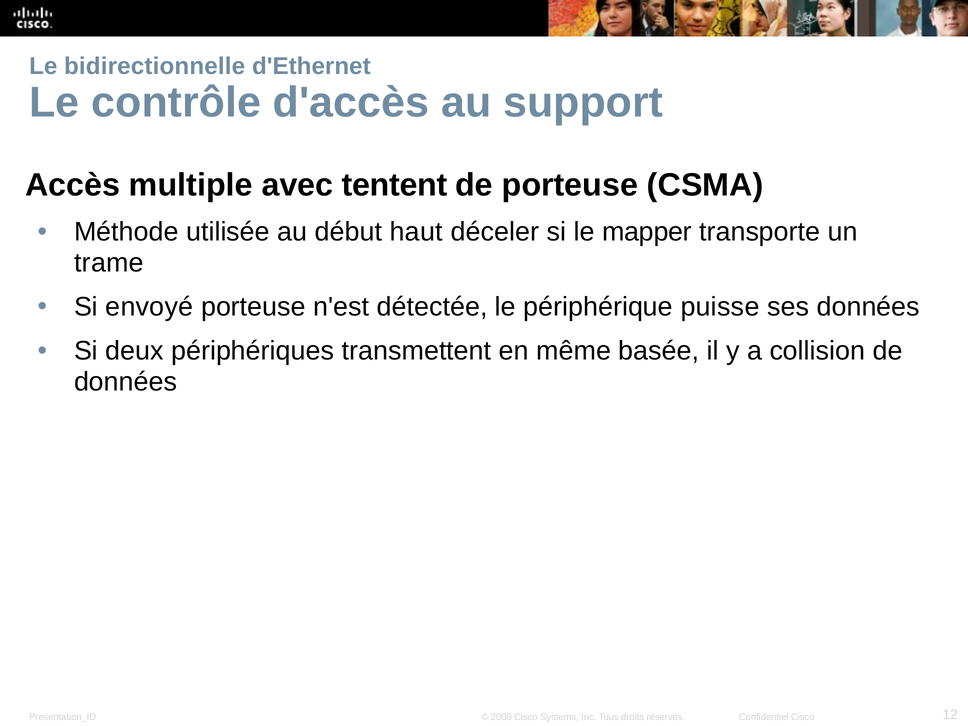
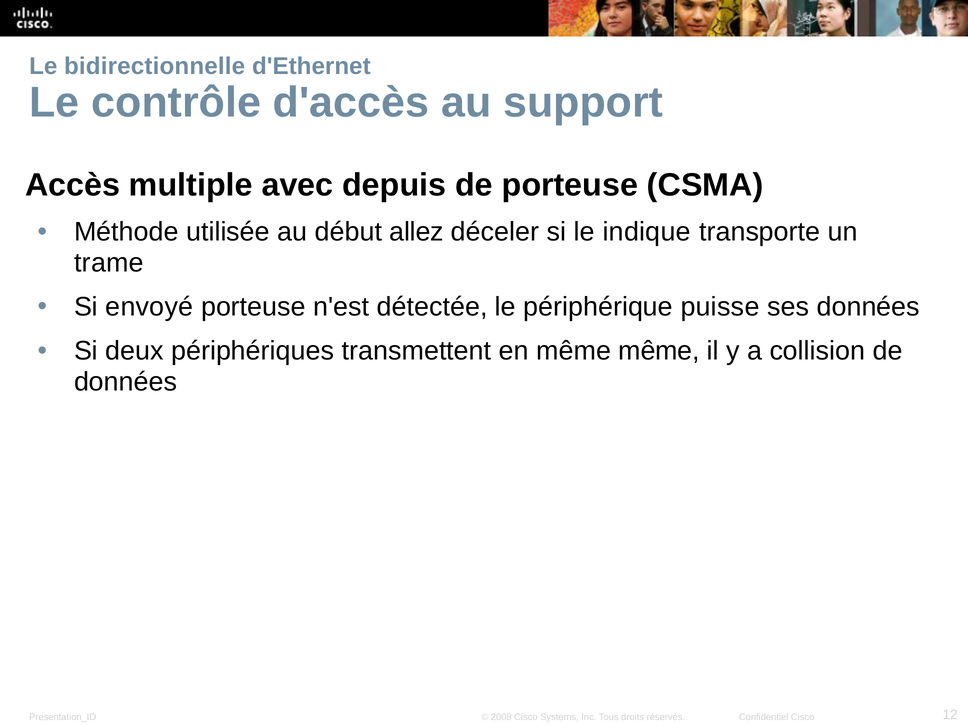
tentent: tentent -> depuis (394, 185)
haut: haut -> allez (417, 232)
mapper: mapper -> indique (647, 232)
même basée: basée -> même (659, 351)
